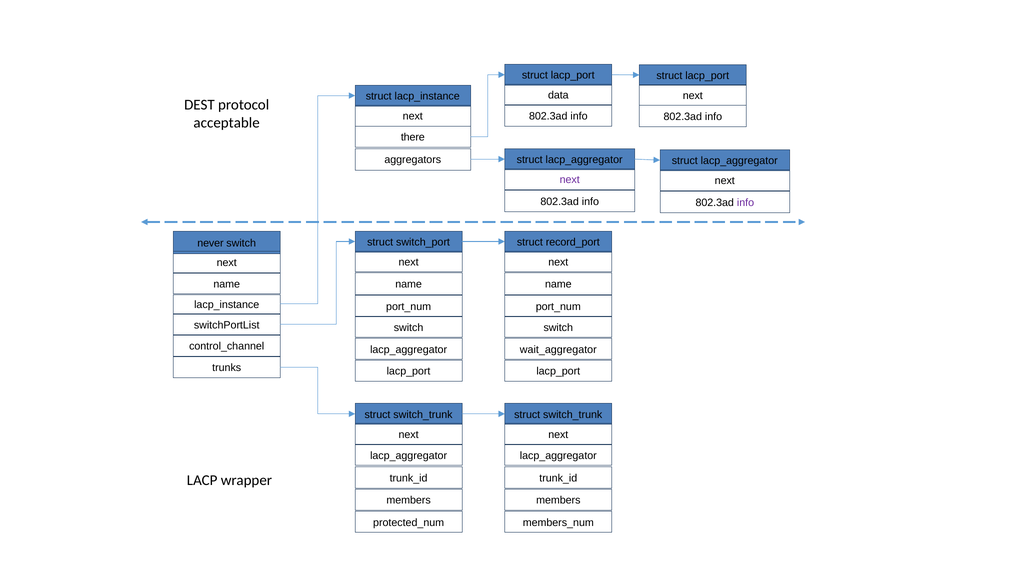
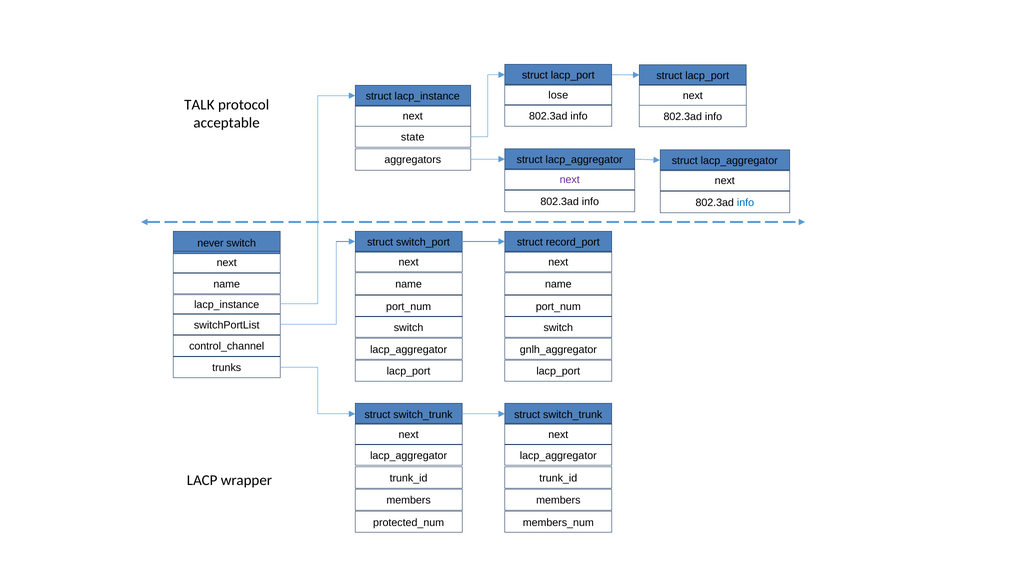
data: data -> lose (558, 95)
DEST: DEST -> TALK (199, 105)
there: there -> state (413, 137)
info colour: purple -> blue (746, 203)
wait_aggregator: wait_aggregator -> gnlh_aggregator (558, 350)
